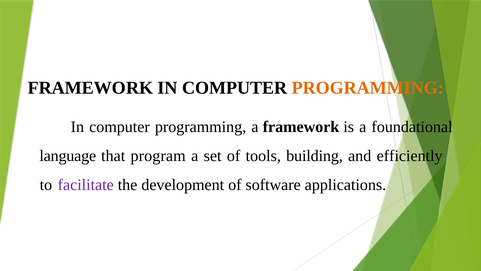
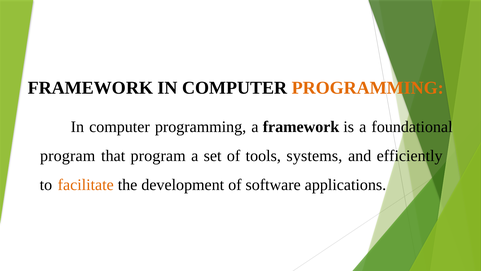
language: language -> program (68, 156)
building: building -> systems (314, 156)
facilitate colour: purple -> orange (86, 184)
